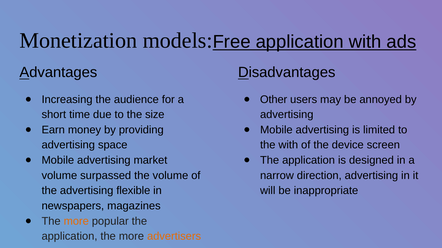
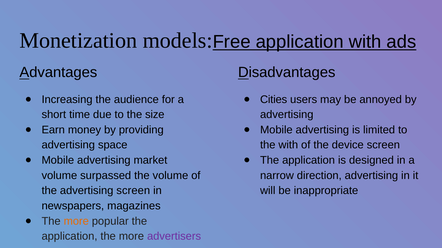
Other: Other -> Cities (274, 100)
advertising flexible: flexible -> screen (133, 191)
advertisers colour: orange -> purple (174, 237)
